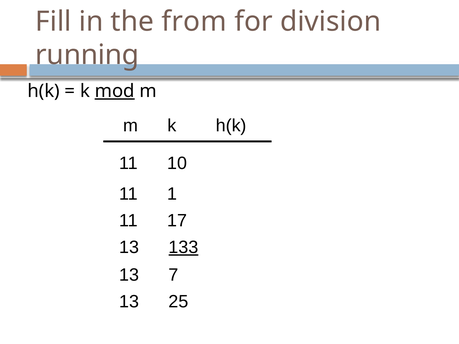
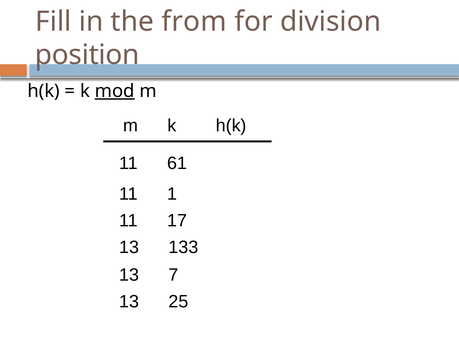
running: running -> position (87, 55)
10: 10 -> 61 (177, 163)
133 underline: present -> none (184, 248)
